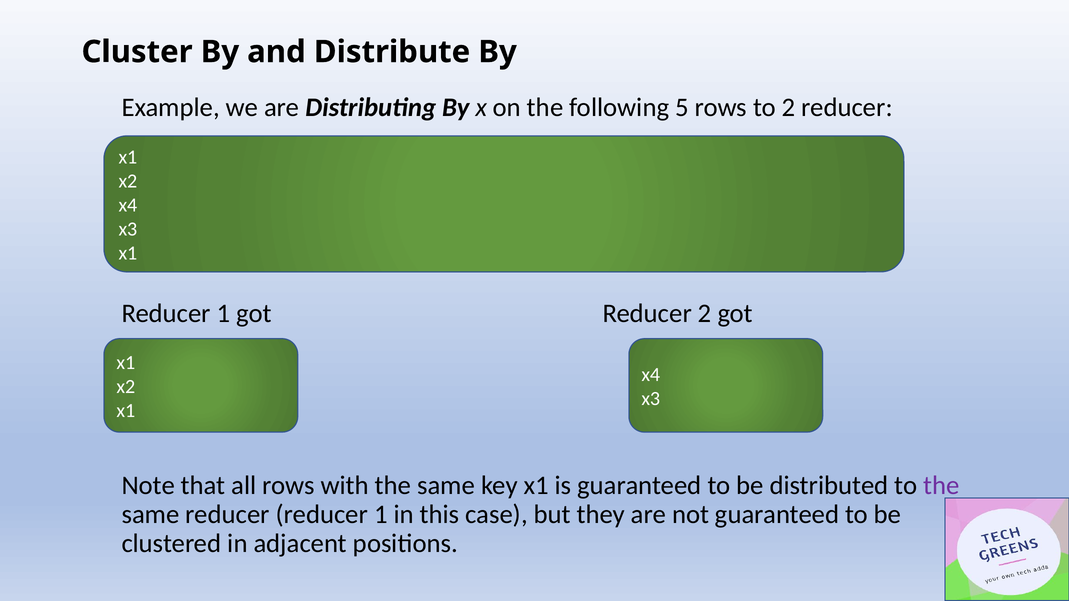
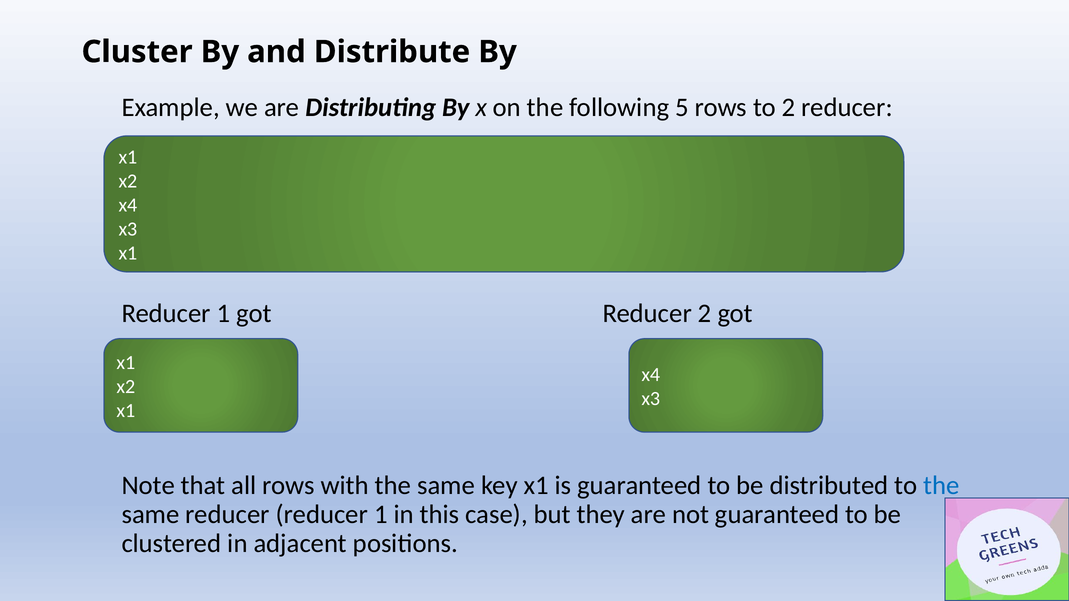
the colour: purple -> blue (941, 486)
